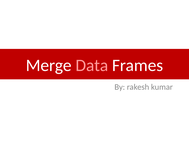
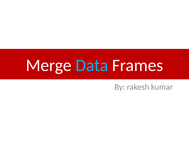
Data colour: pink -> light blue (92, 65)
